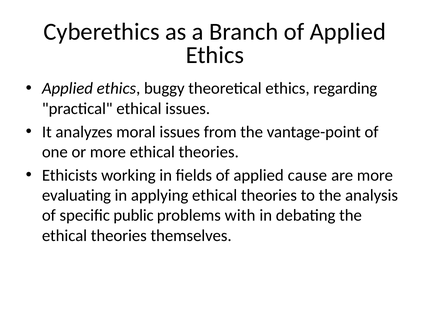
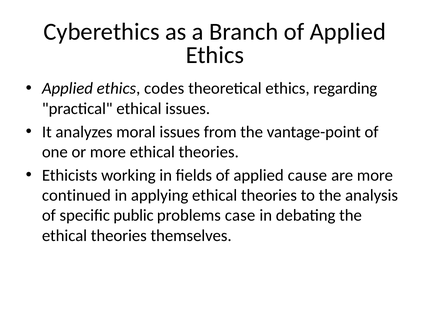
buggy: buggy -> codes (164, 89)
evaluating: evaluating -> continued (76, 196)
with: with -> case (240, 216)
